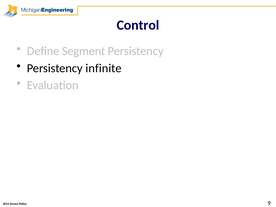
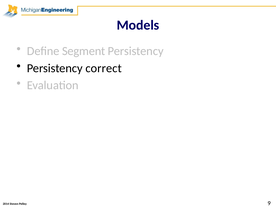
Control: Control -> Models (138, 25)
infinite: infinite -> correct (104, 68)
